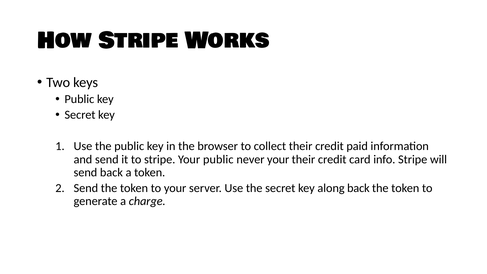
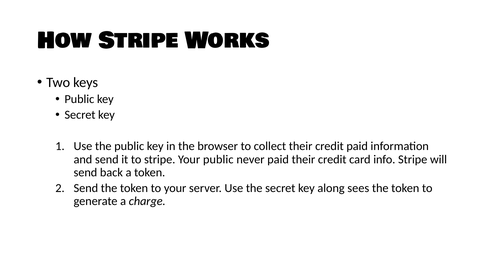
never your: your -> paid (278, 159)
along back: back -> sees (358, 188)
